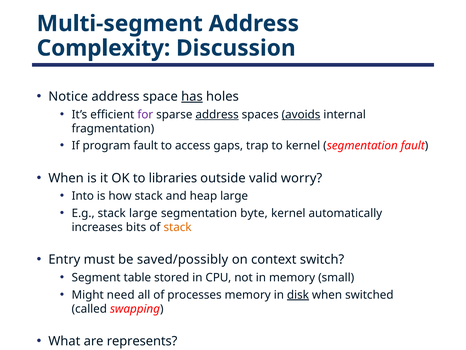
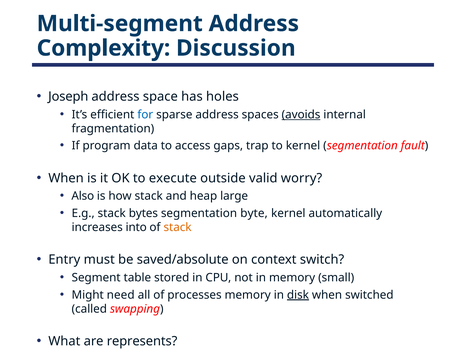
Notice: Notice -> Joseph (68, 96)
has underline: present -> none (192, 96)
for colour: purple -> blue (145, 114)
address underline: present -> none (217, 114)
program fault: fault -> data (146, 146)
libraries: libraries -> execute (173, 178)
Into: Into -> Also (83, 196)
stack large: large -> bytes (143, 213)
increases bits: bits -> into (136, 227)
saved/possibly: saved/possibly -> saved/absolute (183, 259)
